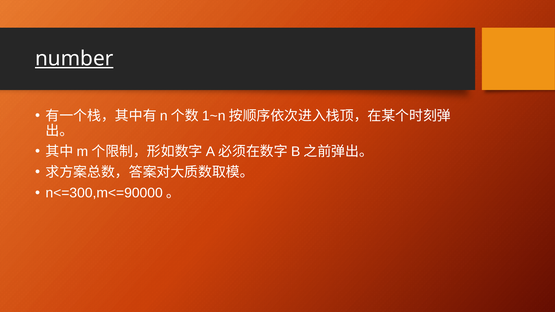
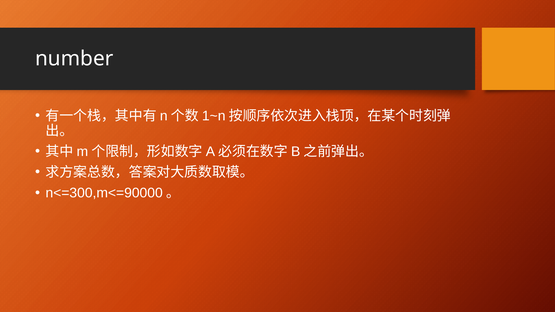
number underline: present -> none (74, 59)
